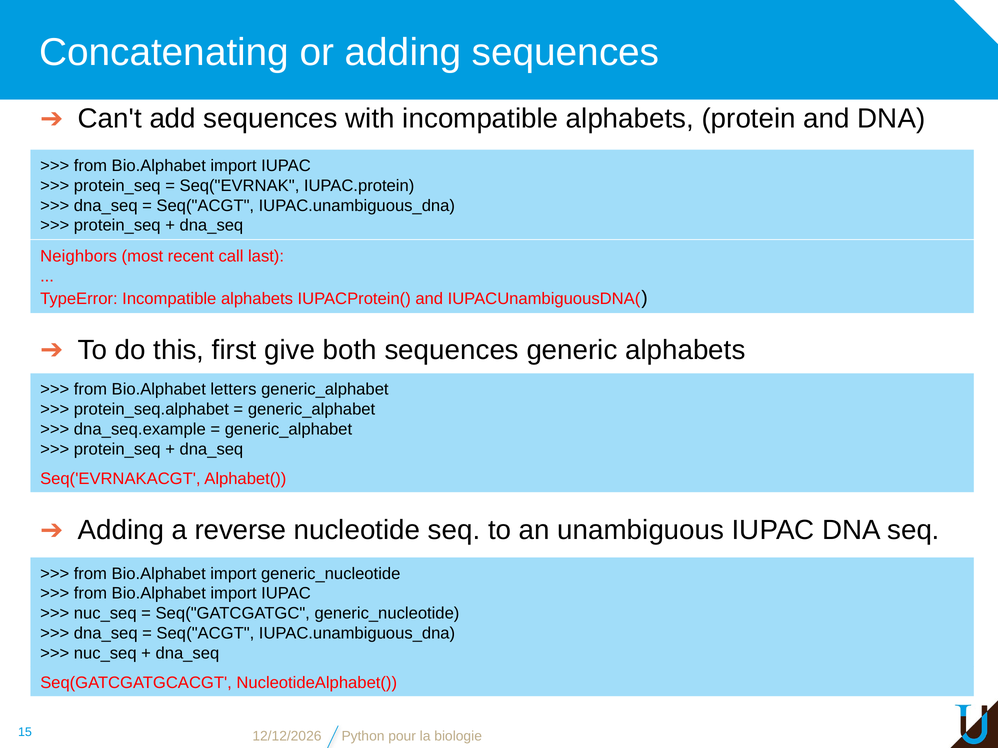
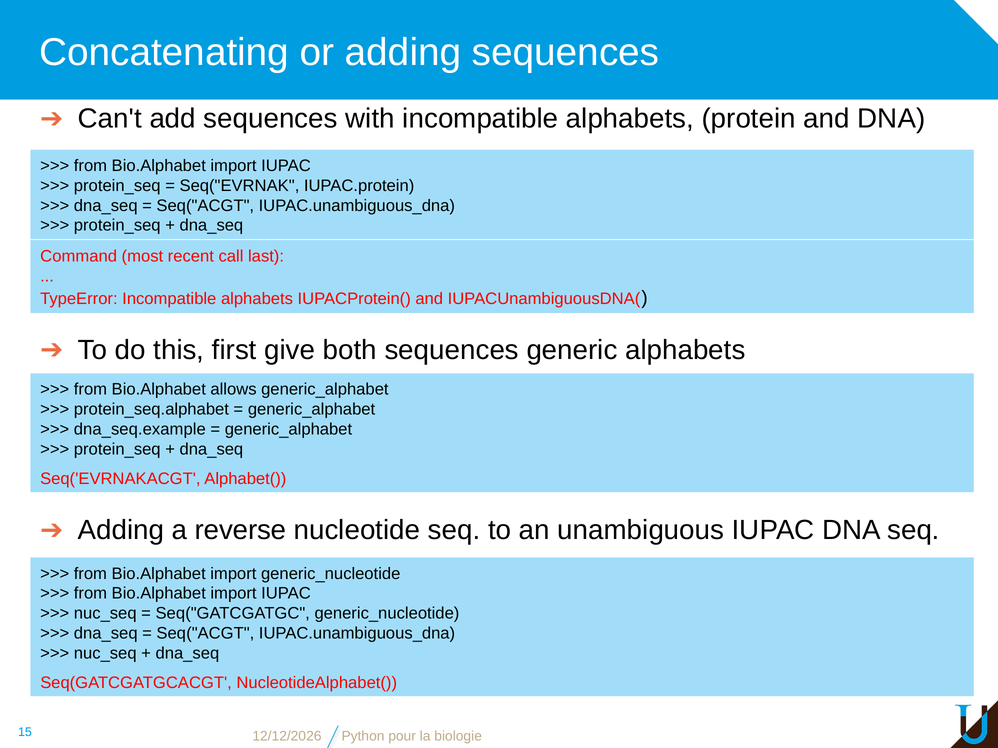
Neighbors: Neighbors -> Command (79, 256)
letters: letters -> allows (233, 390)
